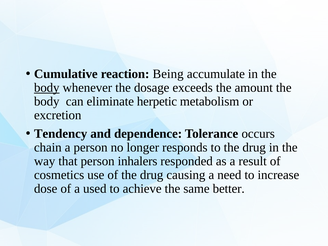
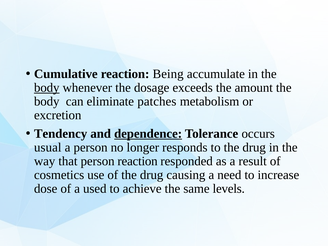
herpetic: herpetic -> patches (157, 101)
dependence underline: none -> present (148, 134)
chain: chain -> usual (48, 147)
person inhalers: inhalers -> reaction (138, 161)
better: better -> levels (229, 189)
